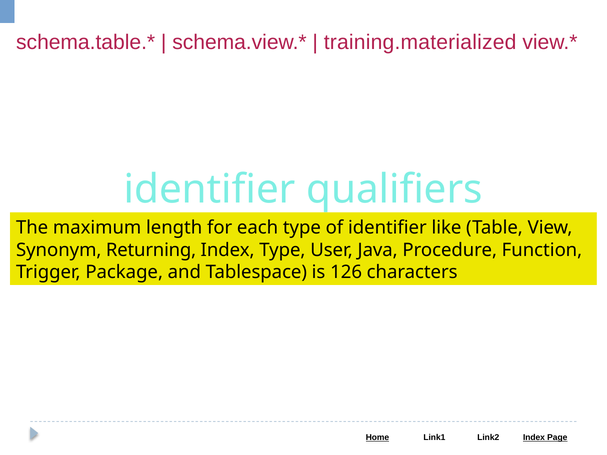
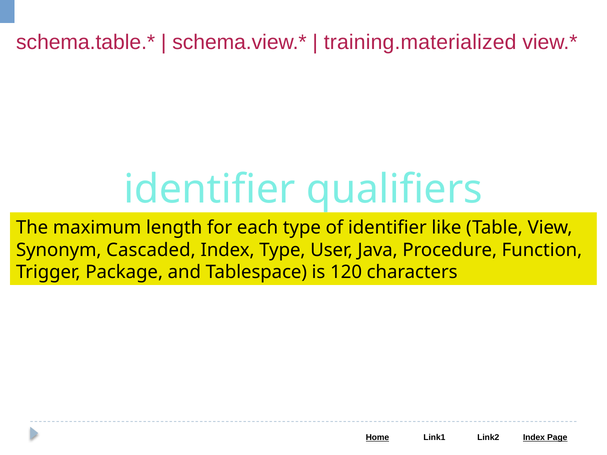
Returning: Returning -> Cascaded (151, 250)
126: 126 -> 120 (346, 272)
